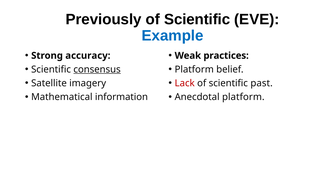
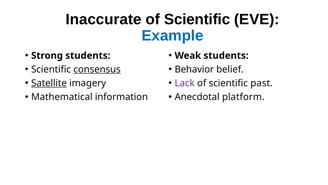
Previously: Previously -> Inaccurate (104, 19)
Strong accuracy: accuracy -> students (88, 55)
Weak practices: practices -> students (226, 55)
Platform: Platform -> Behavior (194, 69)
Satellite underline: none -> present (49, 83)
Lack colour: red -> purple (185, 83)
